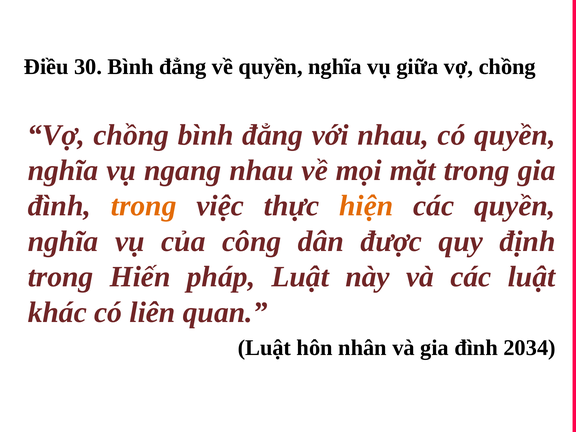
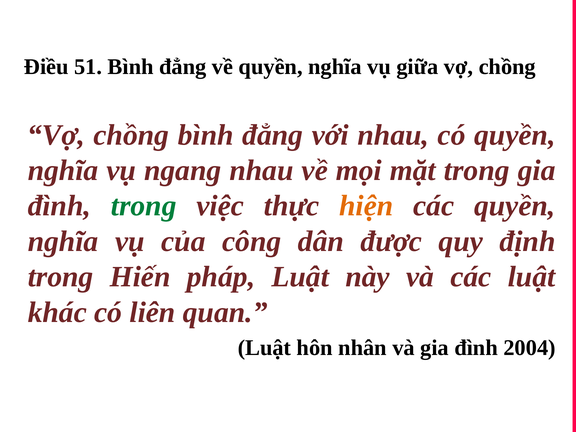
30: 30 -> 51 (88, 67)
trong colour: orange -> green (144, 206)
2034: 2034 -> 2004 (530, 348)
